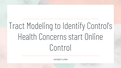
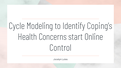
Tract: Tract -> Cycle (17, 26)
Control’s: Control’s -> Coping’s (100, 26)
